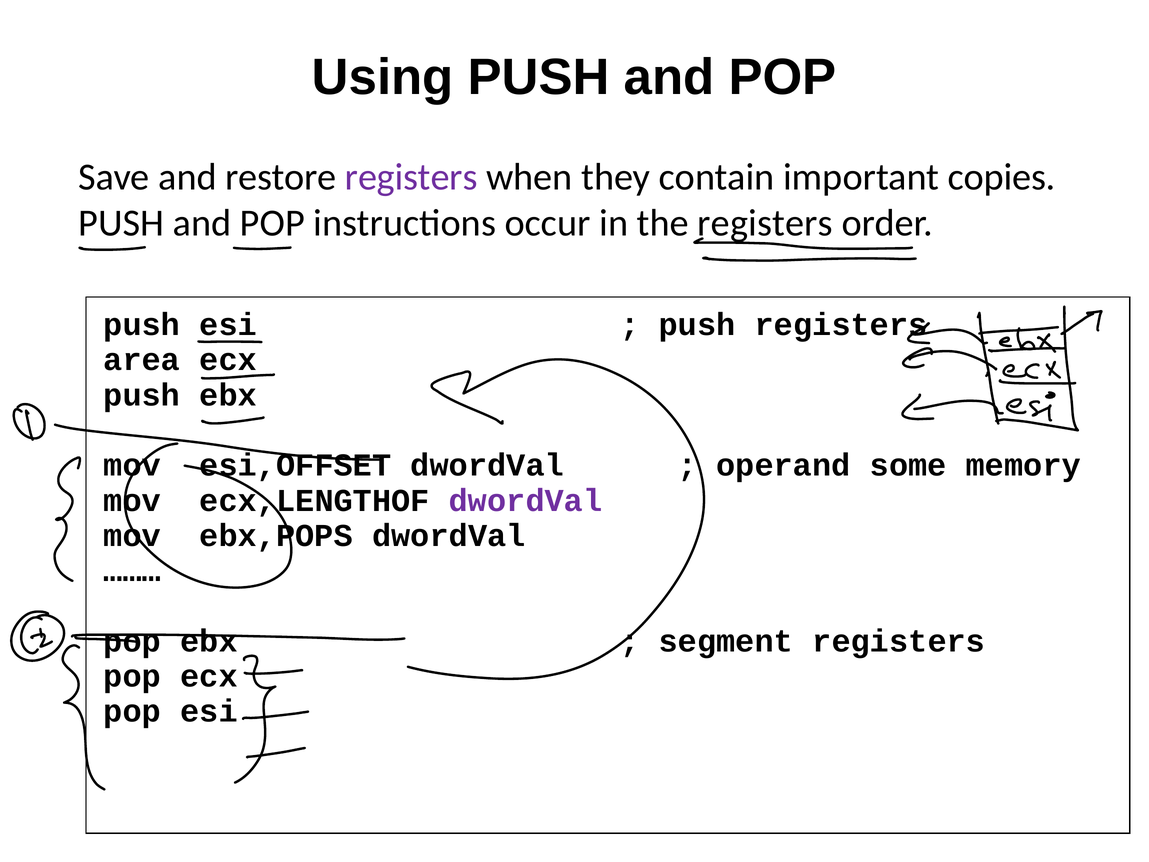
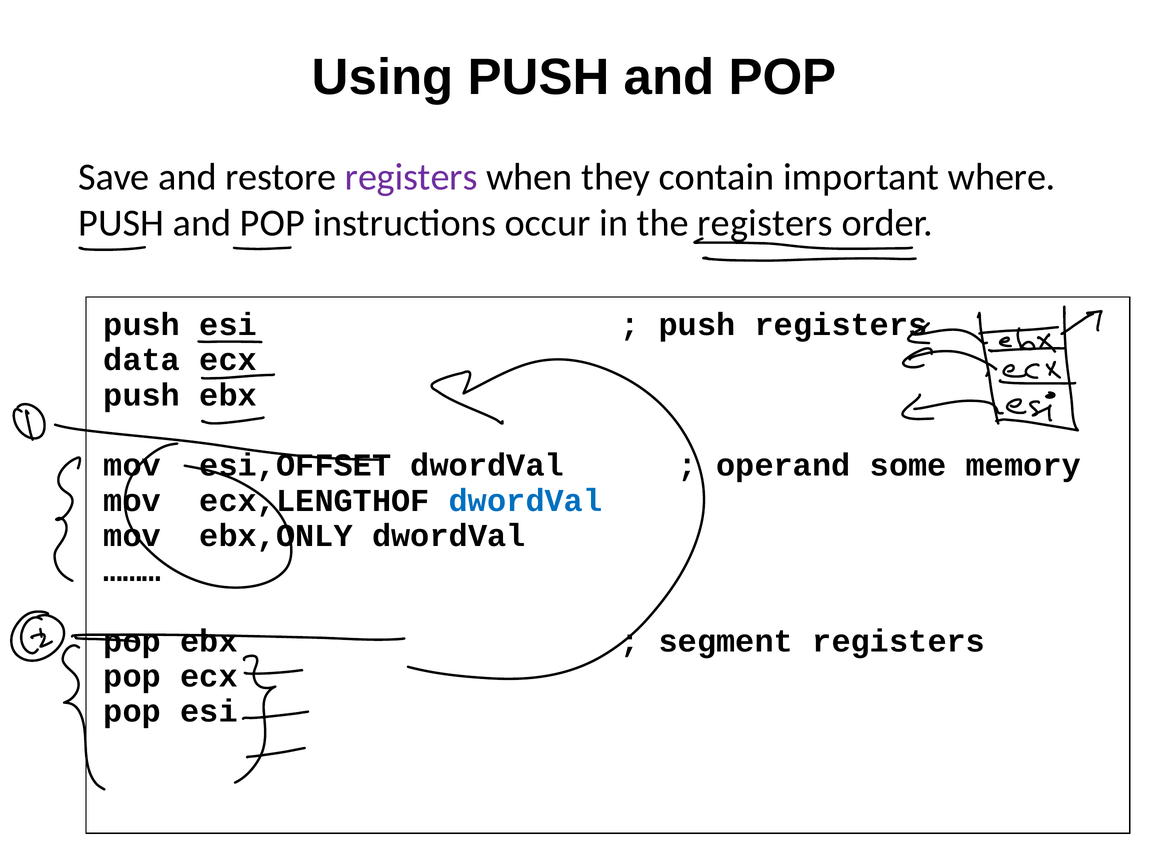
copies: copies -> where (1002, 177)
area: area -> data (142, 360)
dwordVal colour: purple -> blue (526, 500)
ebx,POPS: ebx,POPS -> ebx,ONLY (276, 535)
